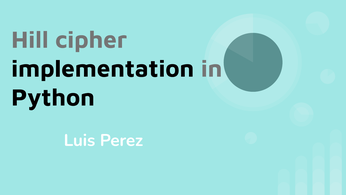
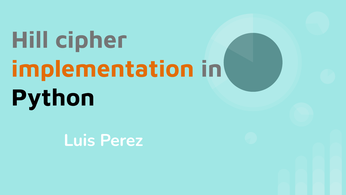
implementation colour: black -> orange (103, 69)
